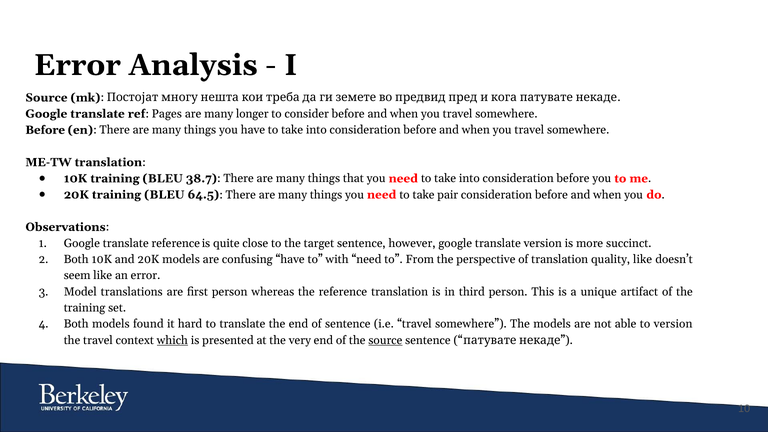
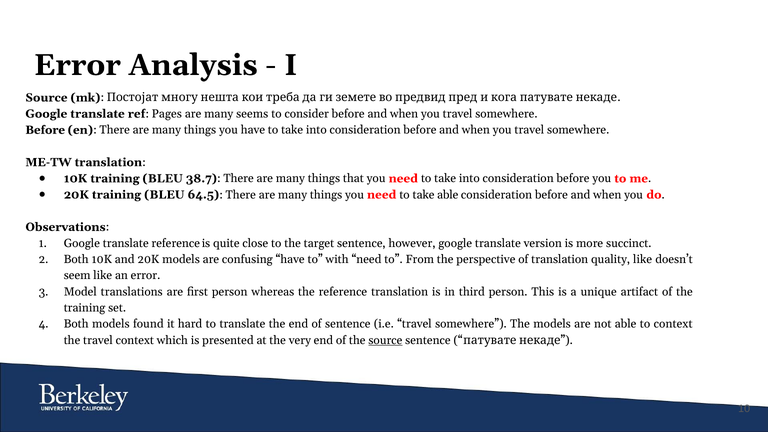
longer: longer -> seems (252, 114)
take pair: pair -> able (448, 195)
to version: version -> context (673, 324)
which underline: present -> none (172, 340)
